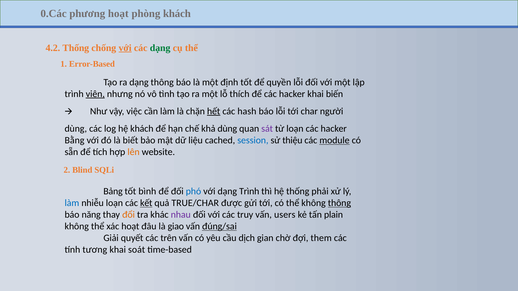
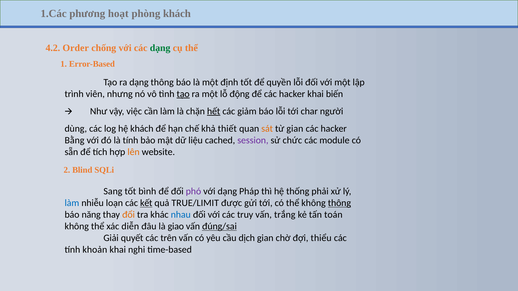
0.Các: 0.Các -> 1.Các (54, 14)
4.2 Thống: Thống -> Order (76, 48)
với underline: present -> none (125, 48)
viên underline: present -> none (95, 94)
tạo underline: none -> present (183, 94)
thích: thích -> động (240, 94)
hash: hash -> giảm (247, 111)
khả dùng: dùng -> thiết (227, 129)
sát colour: purple -> orange (267, 129)
từ loạn: loạn -> gian (295, 129)
là biết: biết -> tính (131, 141)
session colour: blue -> purple (253, 141)
thiệu: thiệu -> chức (292, 141)
module underline: present -> none (334, 141)
Bảng: Bảng -> Sang (113, 192)
phó colour: blue -> purple (193, 192)
dạng Trình: Trình -> Pháp (249, 192)
TRUE/CHAR: TRUE/CHAR -> TRUE/LIMIT (195, 203)
nhau colour: purple -> blue (181, 215)
users: users -> trắng (285, 215)
plain: plain -> toán (333, 215)
xác hoạt: hoạt -> diễn (130, 227)
them: them -> thiểu (321, 238)
tương: tương -> khoản (95, 250)
soát: soát -> nghi (137, 250)
